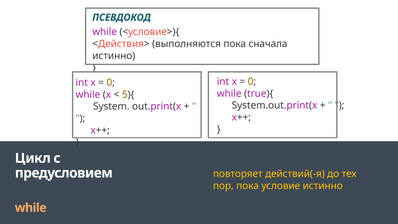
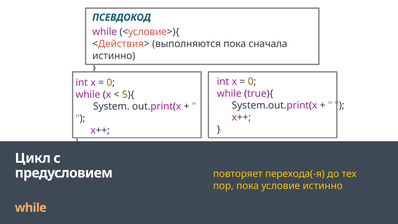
действий(-я: действий(-я -> перехода(-я (295, 174)
